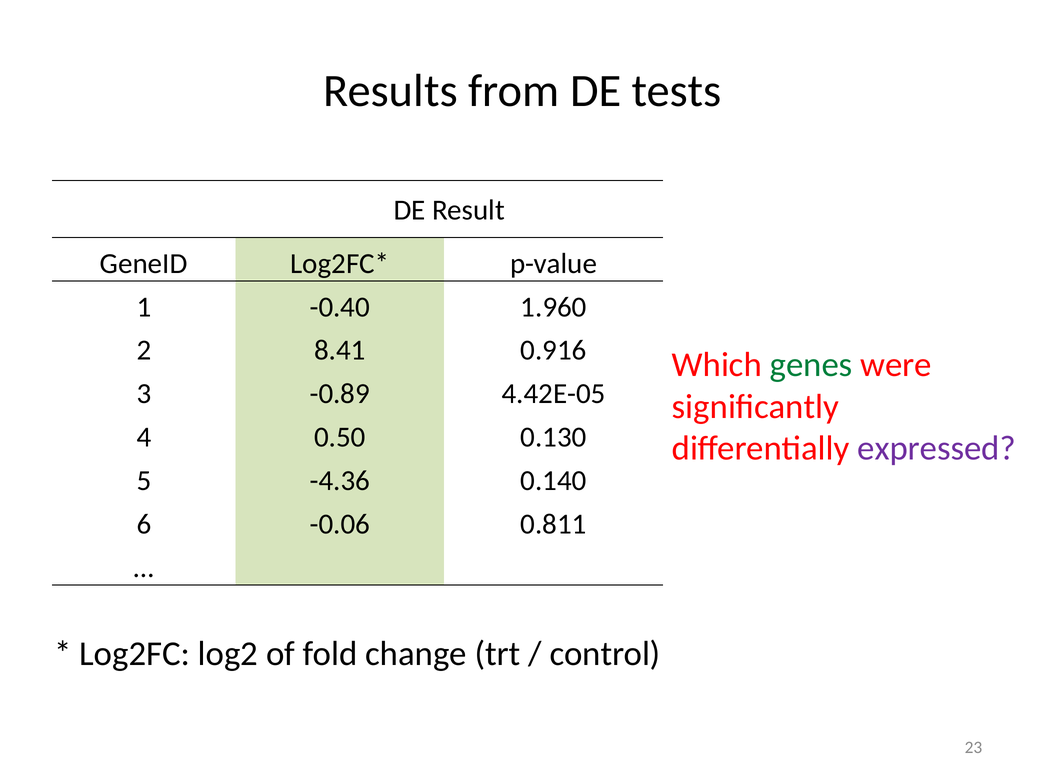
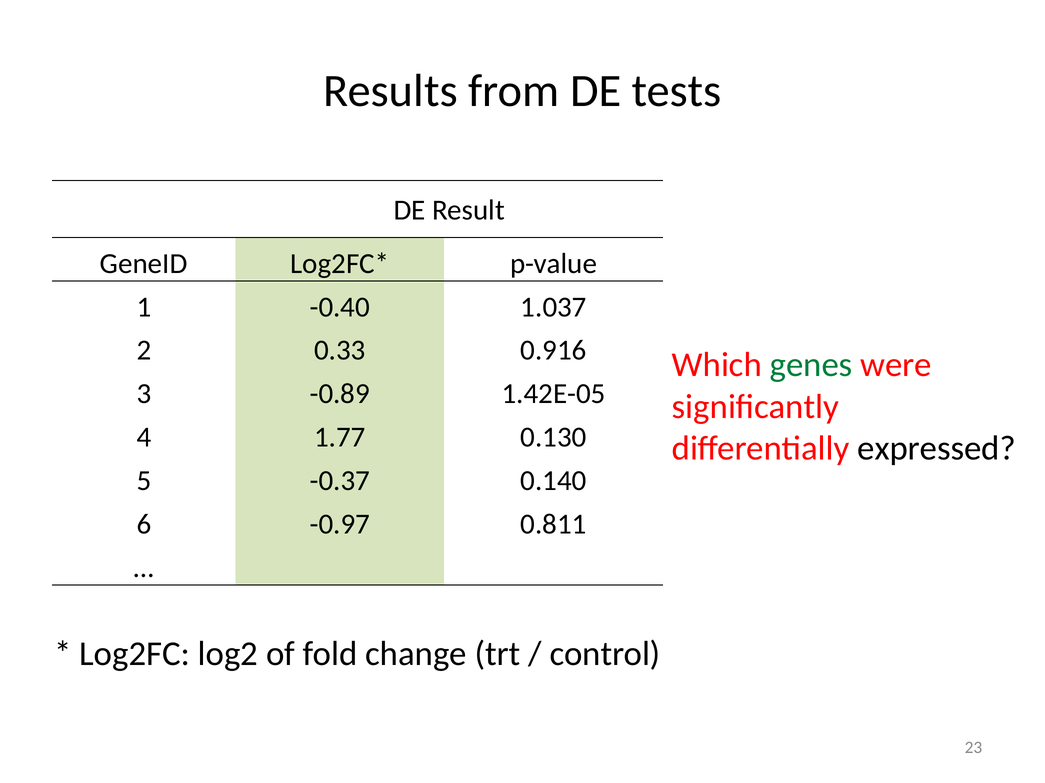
1.960: 1.960 -> 1.037 (554, 307)
8.41: 8.41 -> 0.33 (340, 351)
4.42E-05: 4.42E-05 -> 1.42E-05 (554, 394)
0.50: 0.50 -> 1.77 (340, 438)
expressed colour: purple -> black (937, 449)
-4.36: -4.36 -> -0.37 (340, 481)
-0.06: -0.06 -> -0.97 (340, 525)
